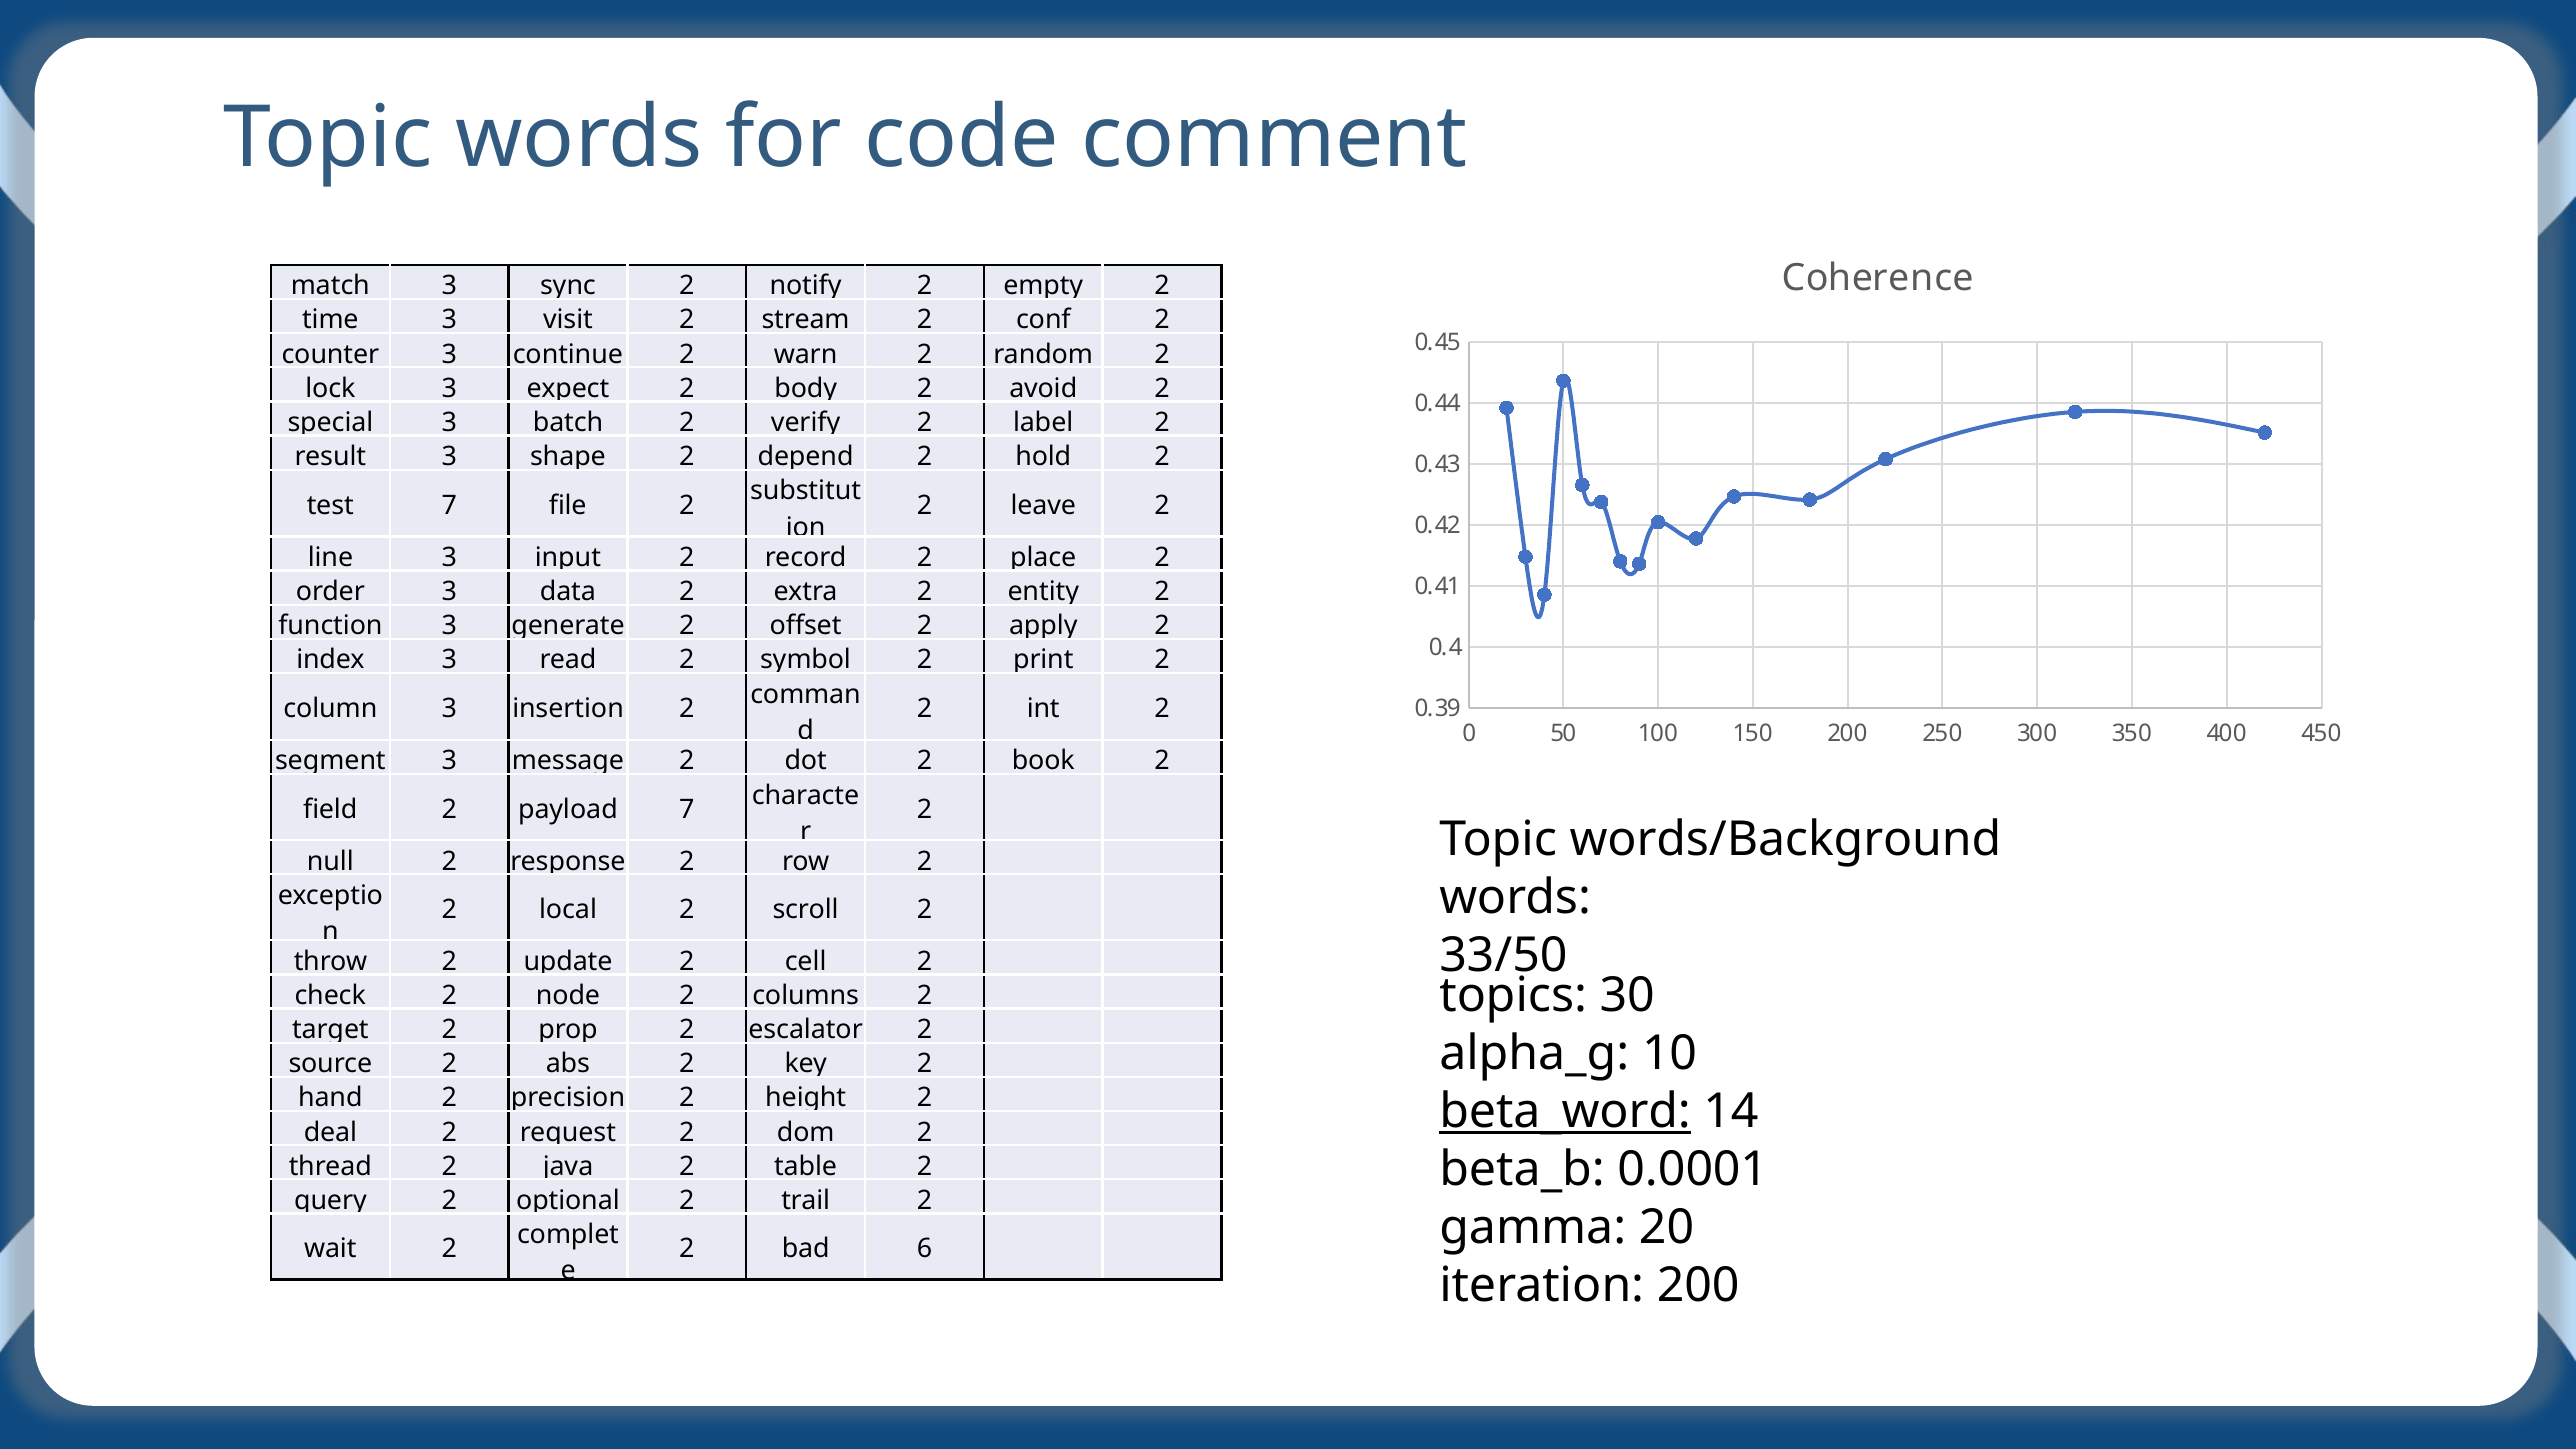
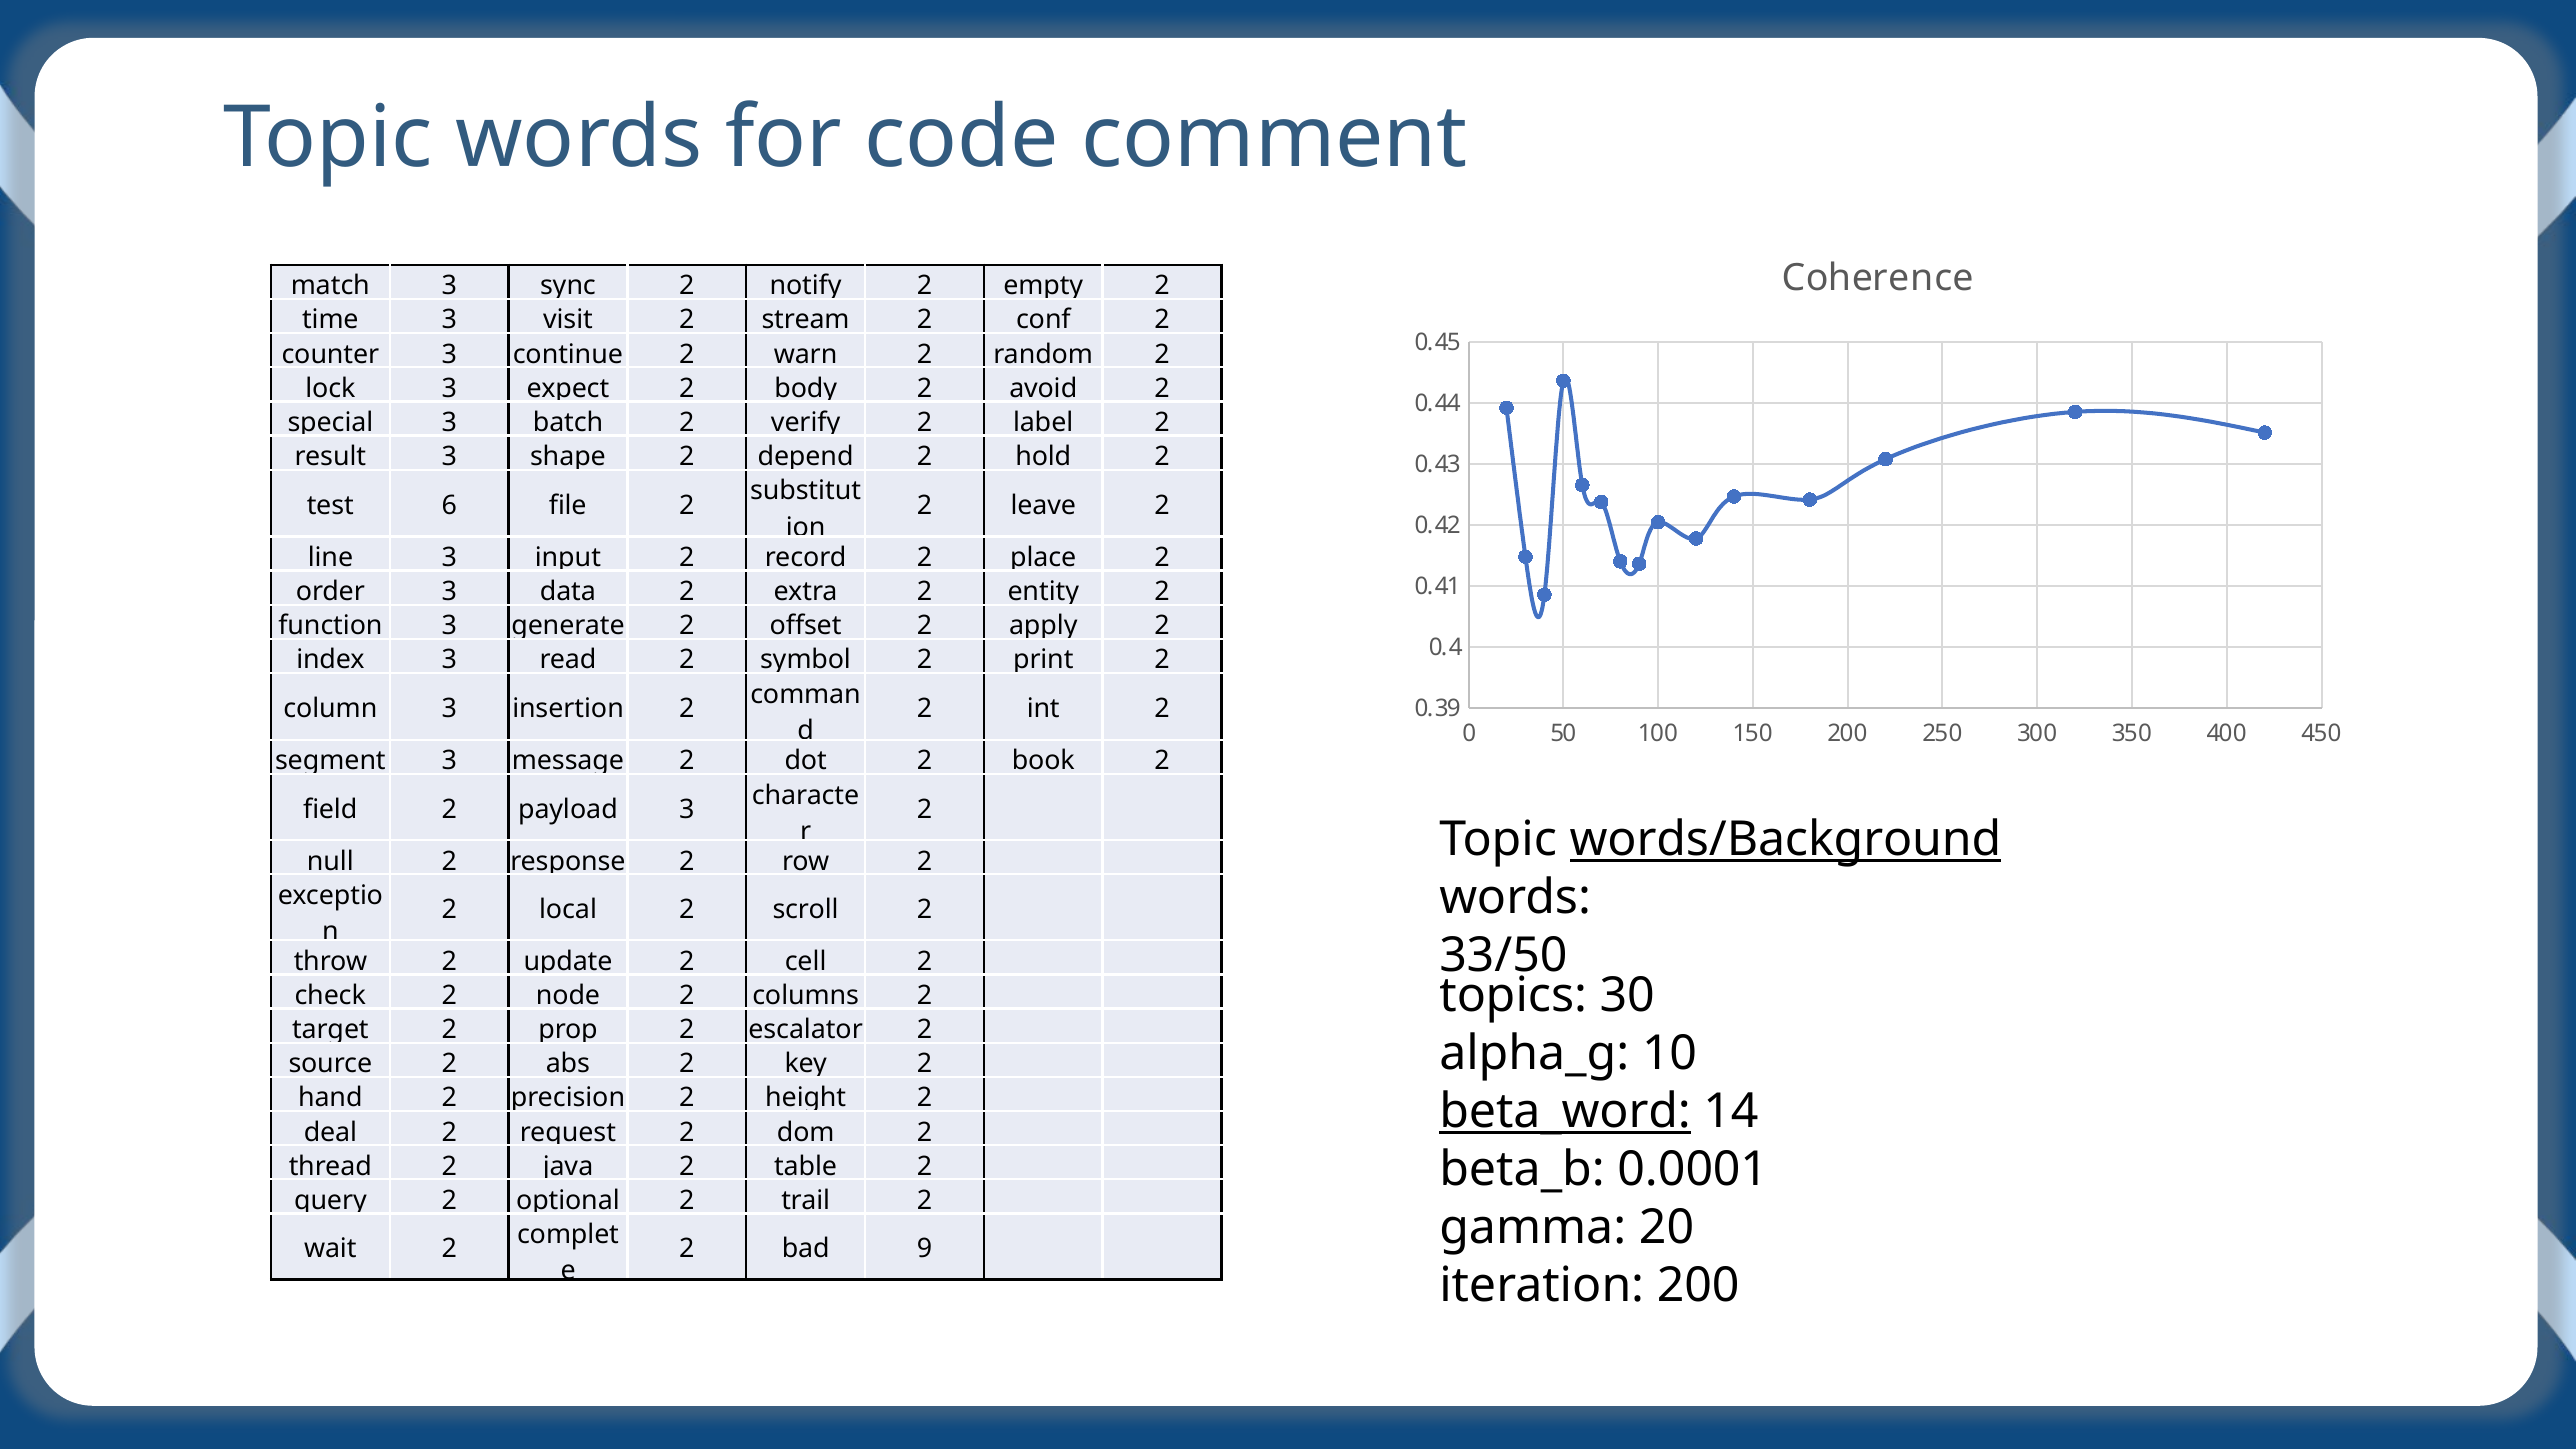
test 7: 7 -> 6 (449, 505)
payload 7: 7 -> 3 (687, 809)
words/Background underline: none -> present (1785, 839)
6: 6 -> 9 (925, 1249)
